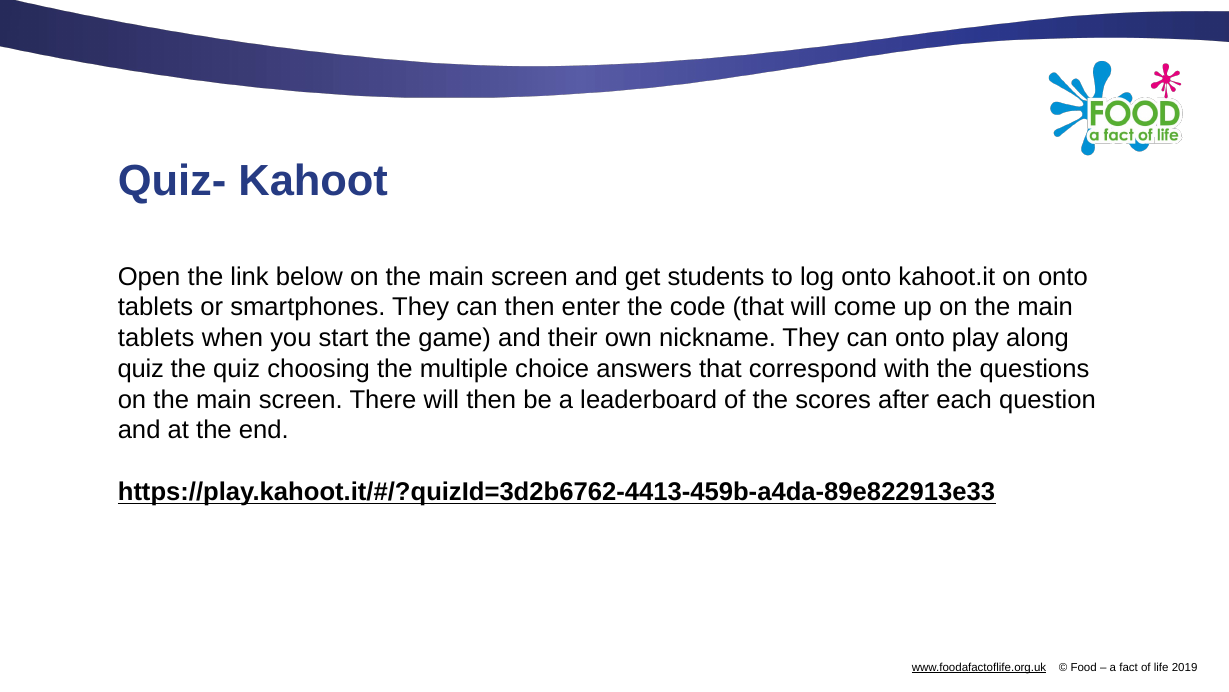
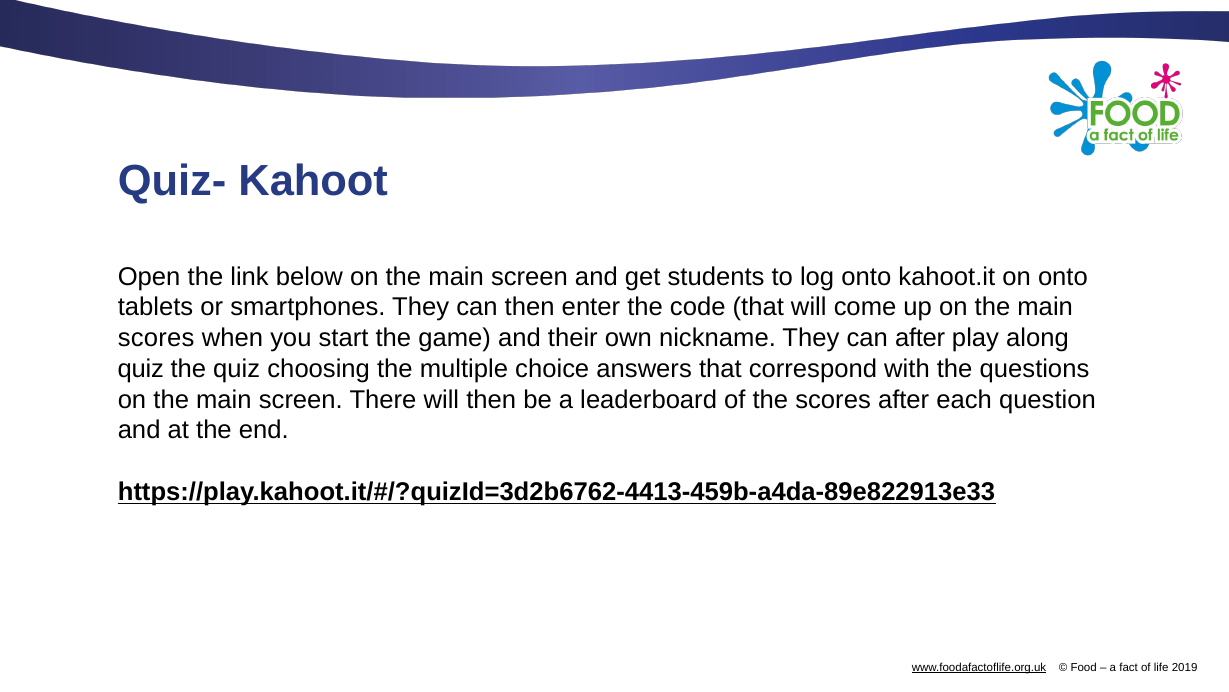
tablets: tablets -> scores (156, 338)
can onto: onto -> after (920, 338)
